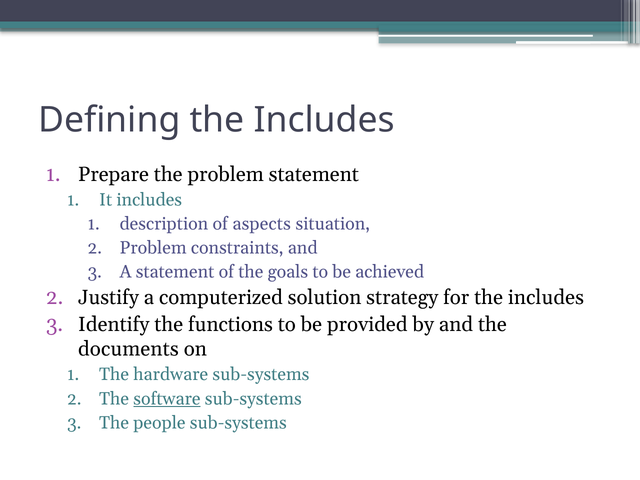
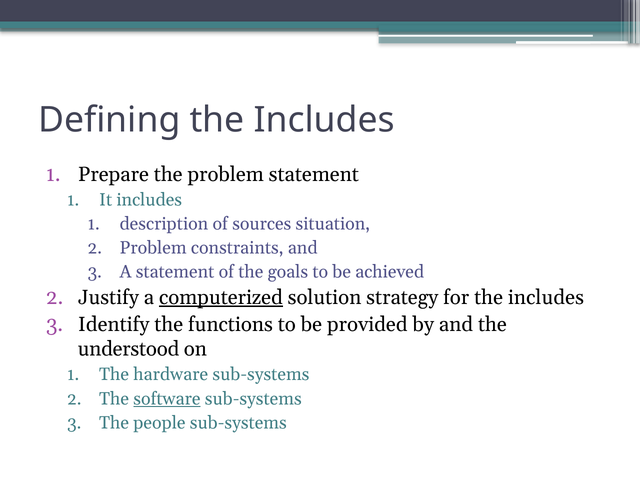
aspects: aspects -> sources (262, 224)
computerized underline: none -> present (221, 298)
documents: documents -> understood (129, 349)
